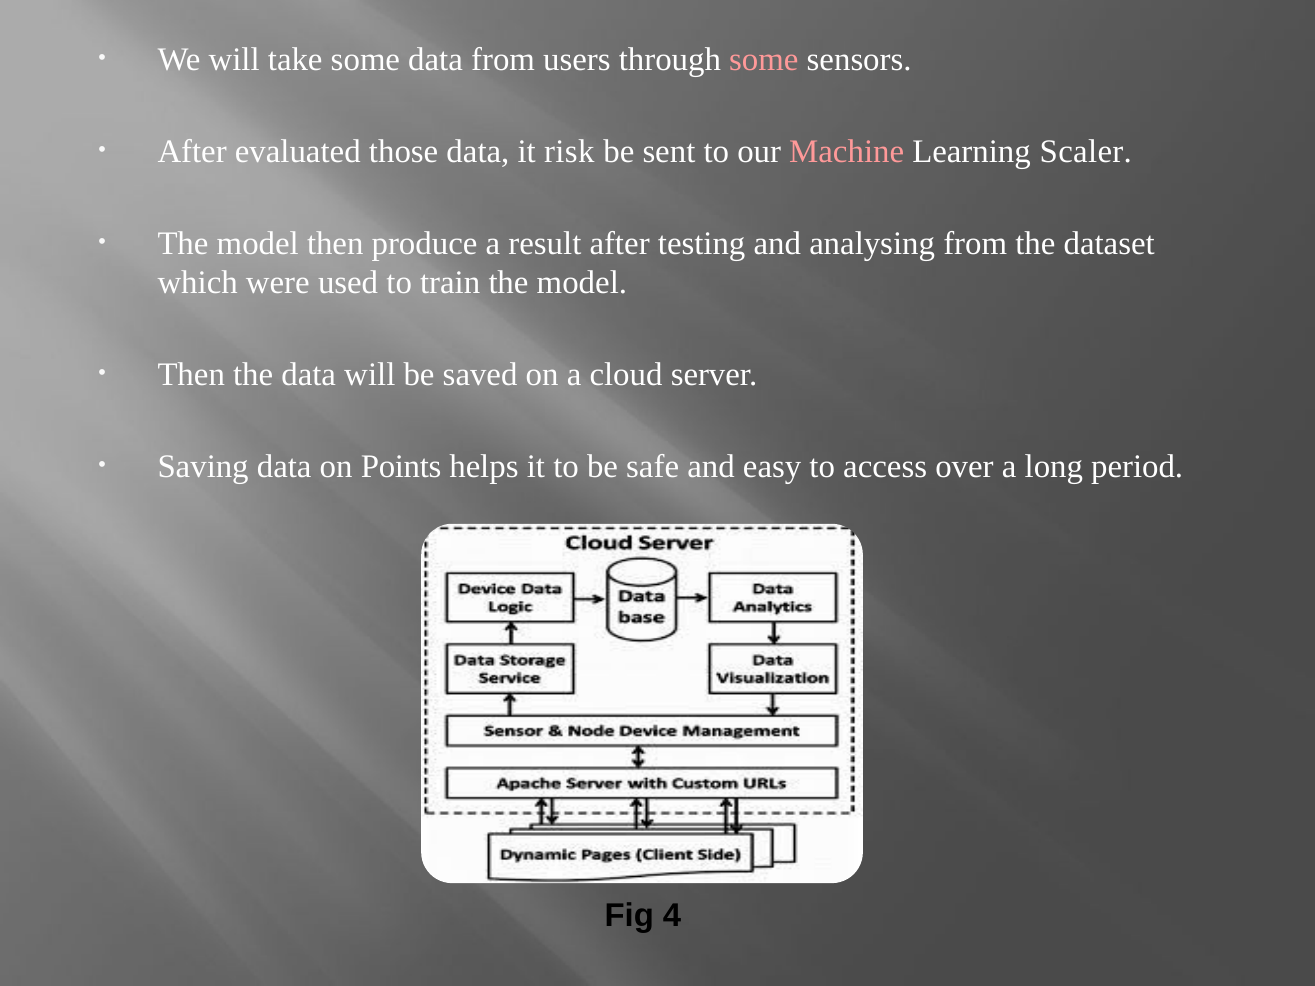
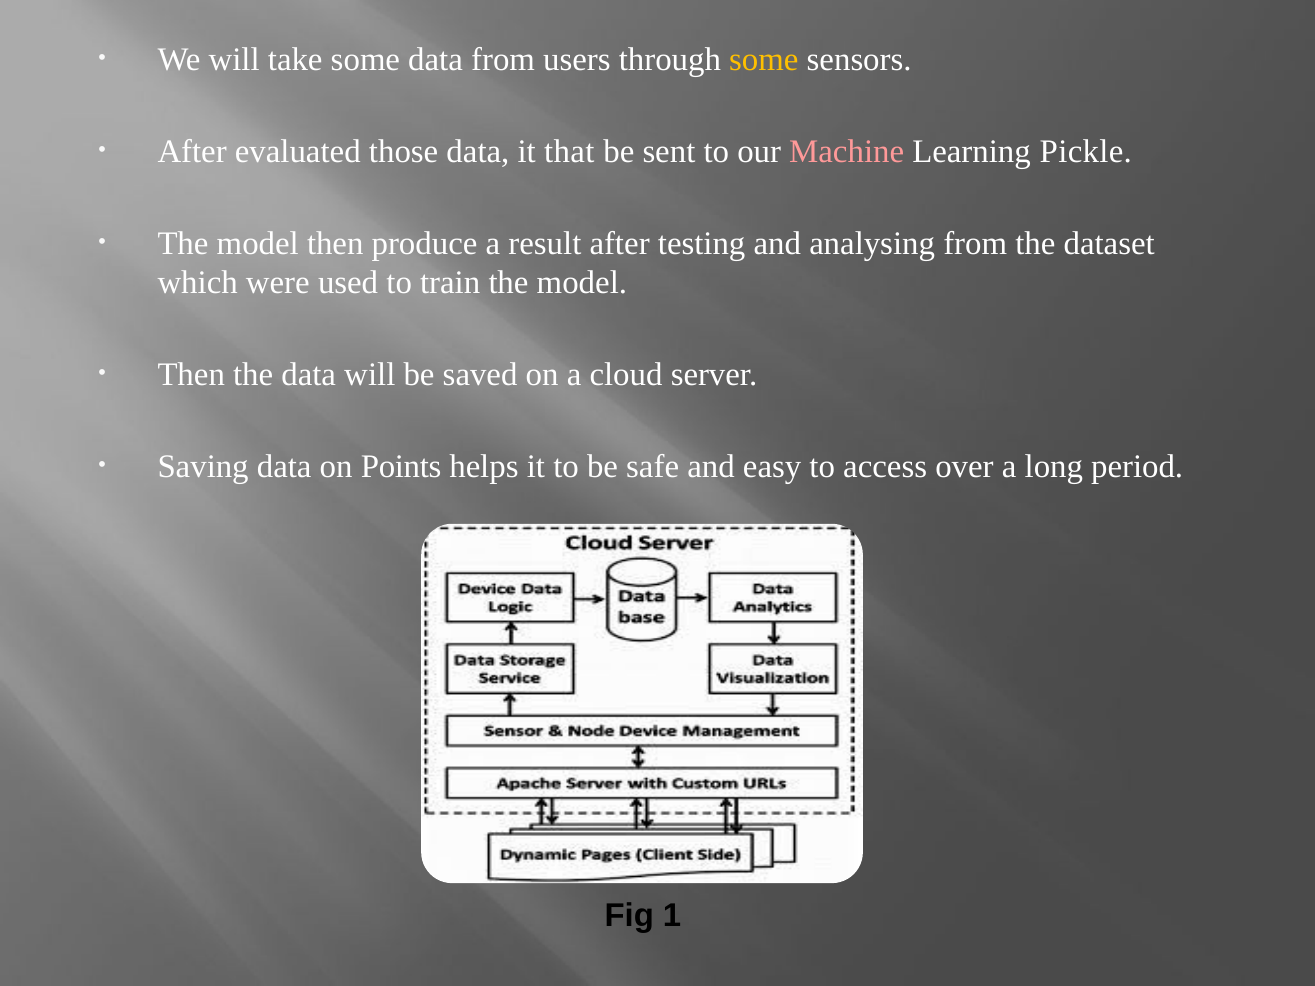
some colour: pink -> yellow (764, 59)
risk: risk -> that (569, 151)
Scaler: Scaler -> Pickle (1086, 151)
4: 4 -> 1 (672, 916)
